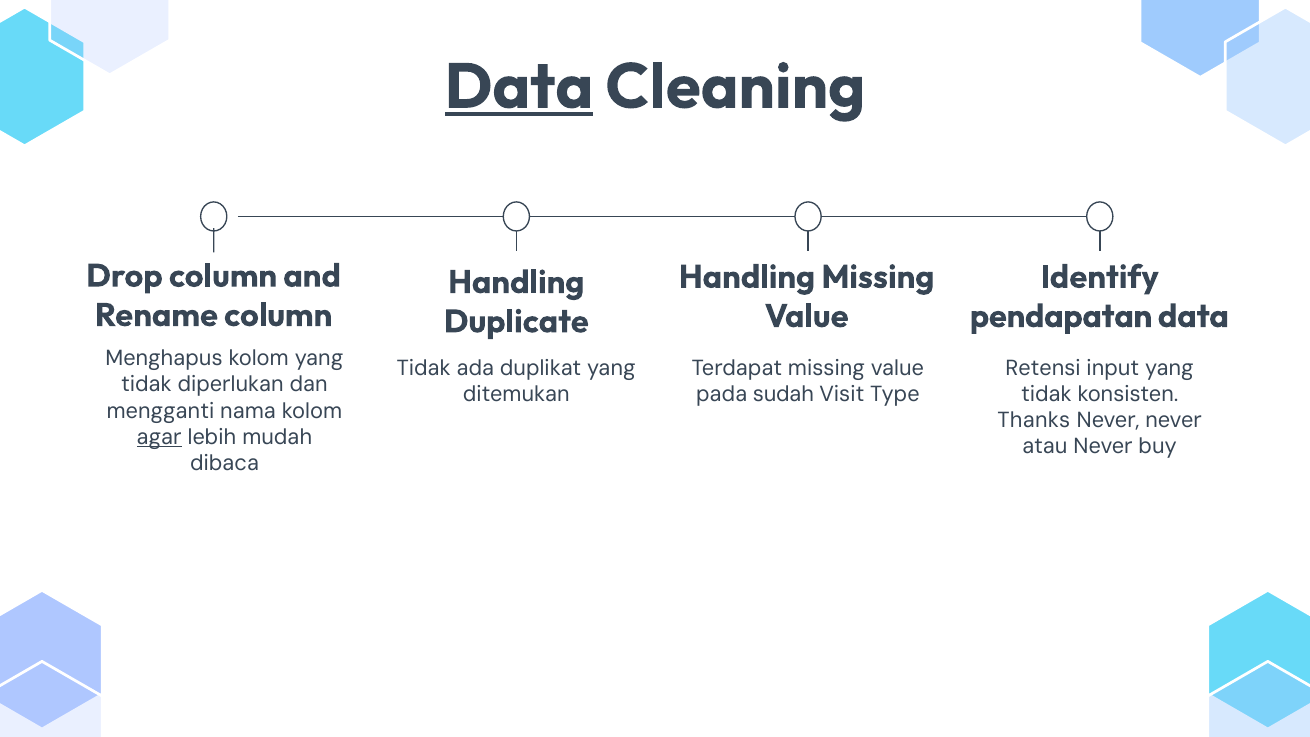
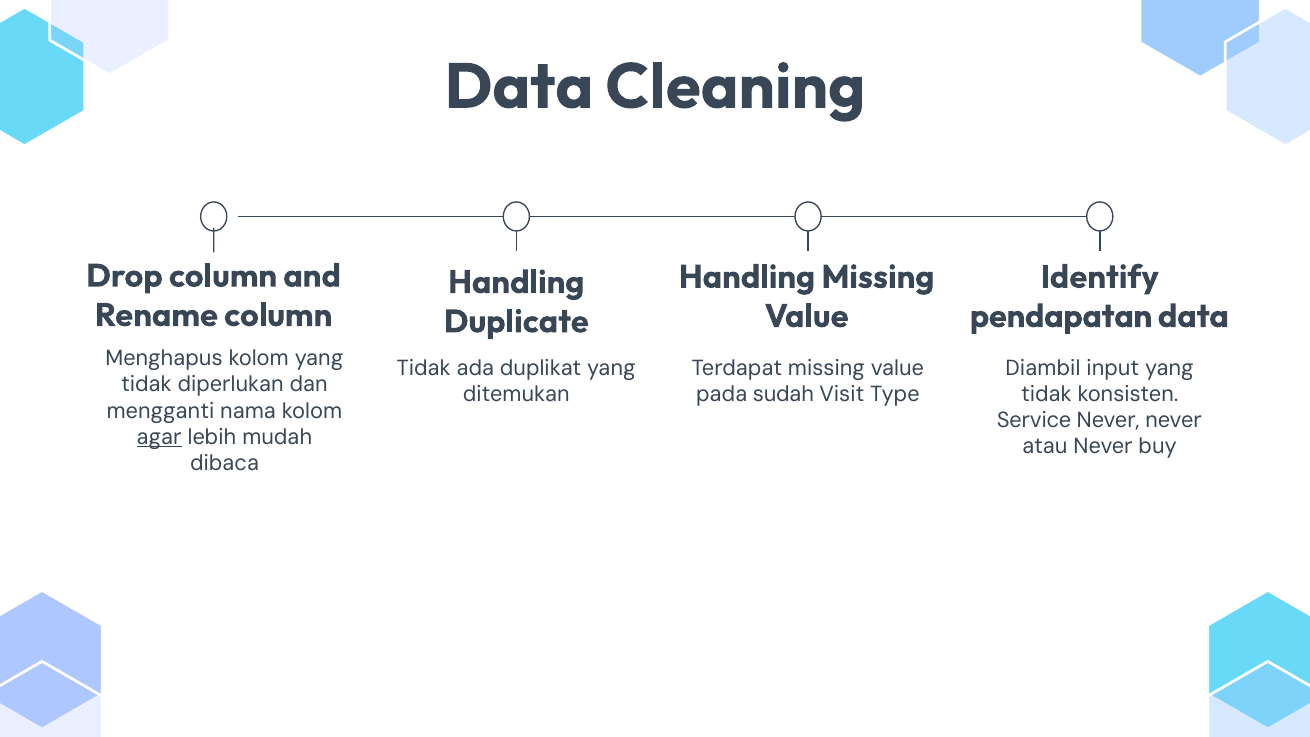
Data underline: present -> none (519, 87)
Retensi: Retensi -> Diambil (1043, 368)
Thanks: Thanks -> Service (1034, 420)
